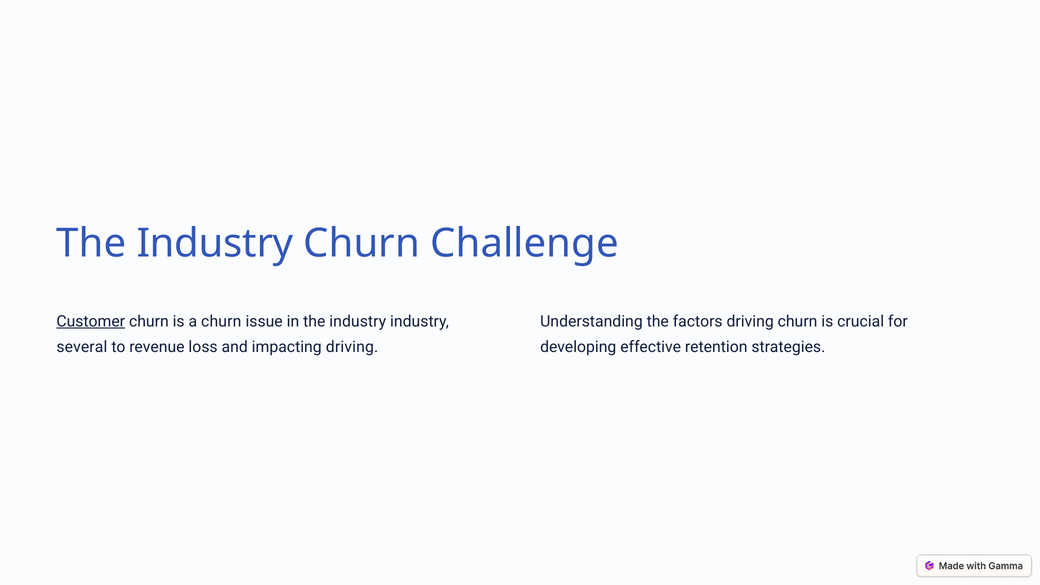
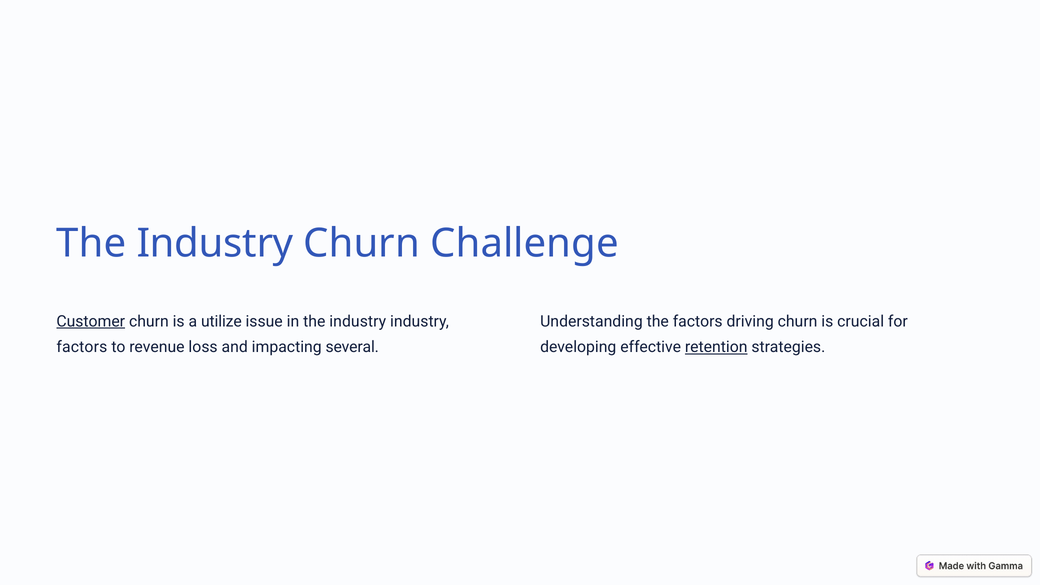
a churn: churn -> utilize (221, 321)
several: several -> factors (82, 347)
impacting driving: driving -> several (352, 347)
retention underline: none -> present (716, 347)
